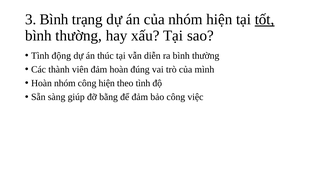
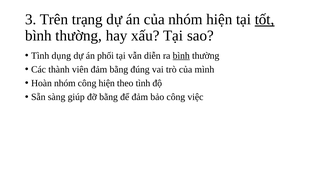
3 Bình: Bình -> Trên (54, 19)
động: động -> dụng (61, 55)
thúc: thúc -> phối (106, 55)
bình underline: none -> present (181, 55)
đảm hoàn: hoàn -> bằng (119, 69)
